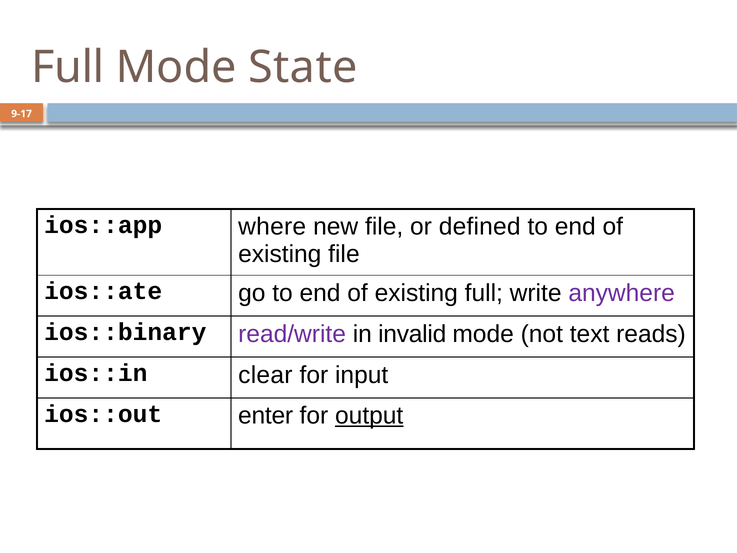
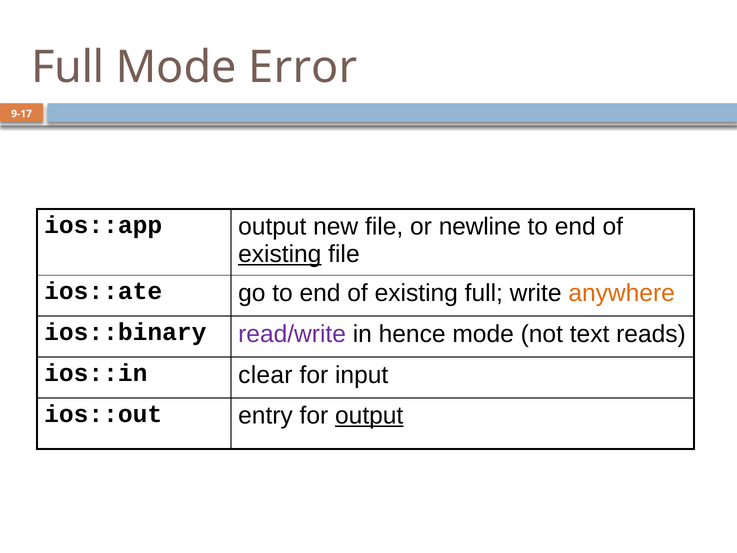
State: State -> Error (303, 68)
ios::app where: where -> output (272, 227)
defined: defined -> newline (480, 227)
existing underline: none -> present (280, 254)
anywhere colour: purple -> orange (622, 293)
invalid: invalid -> hence (412, 334)
enter: enter -> entry (265, 416)
